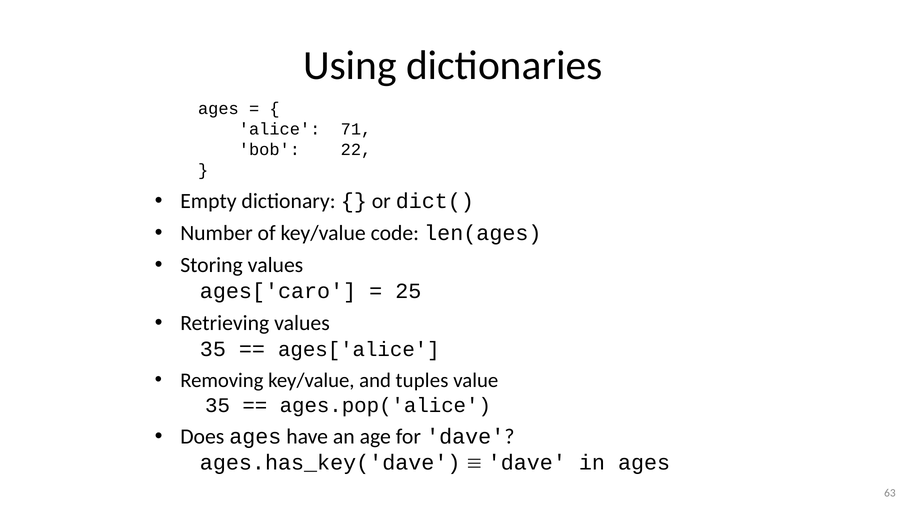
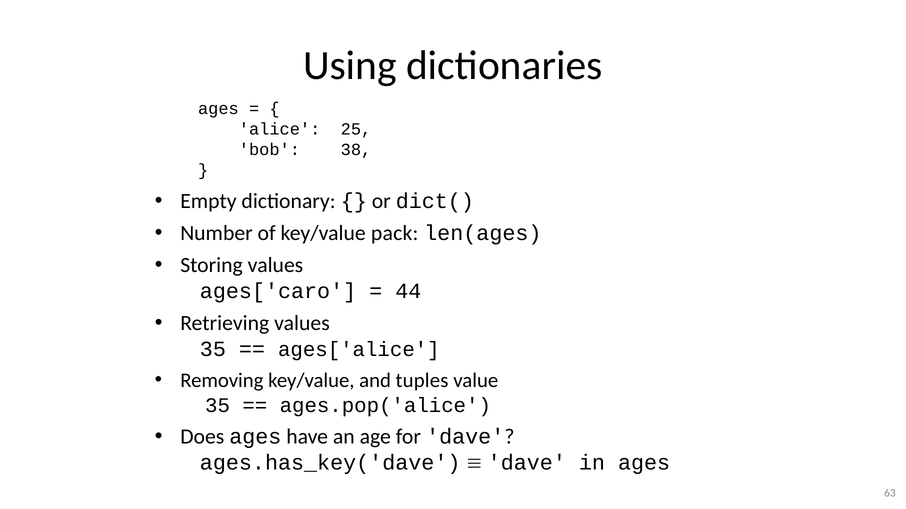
71: 71 -> 25 (356, 129)
22: 22 -> 38 (356, 150)
code: code -> pack (395, 233)
25: 25 -> 44 (408, 292)
